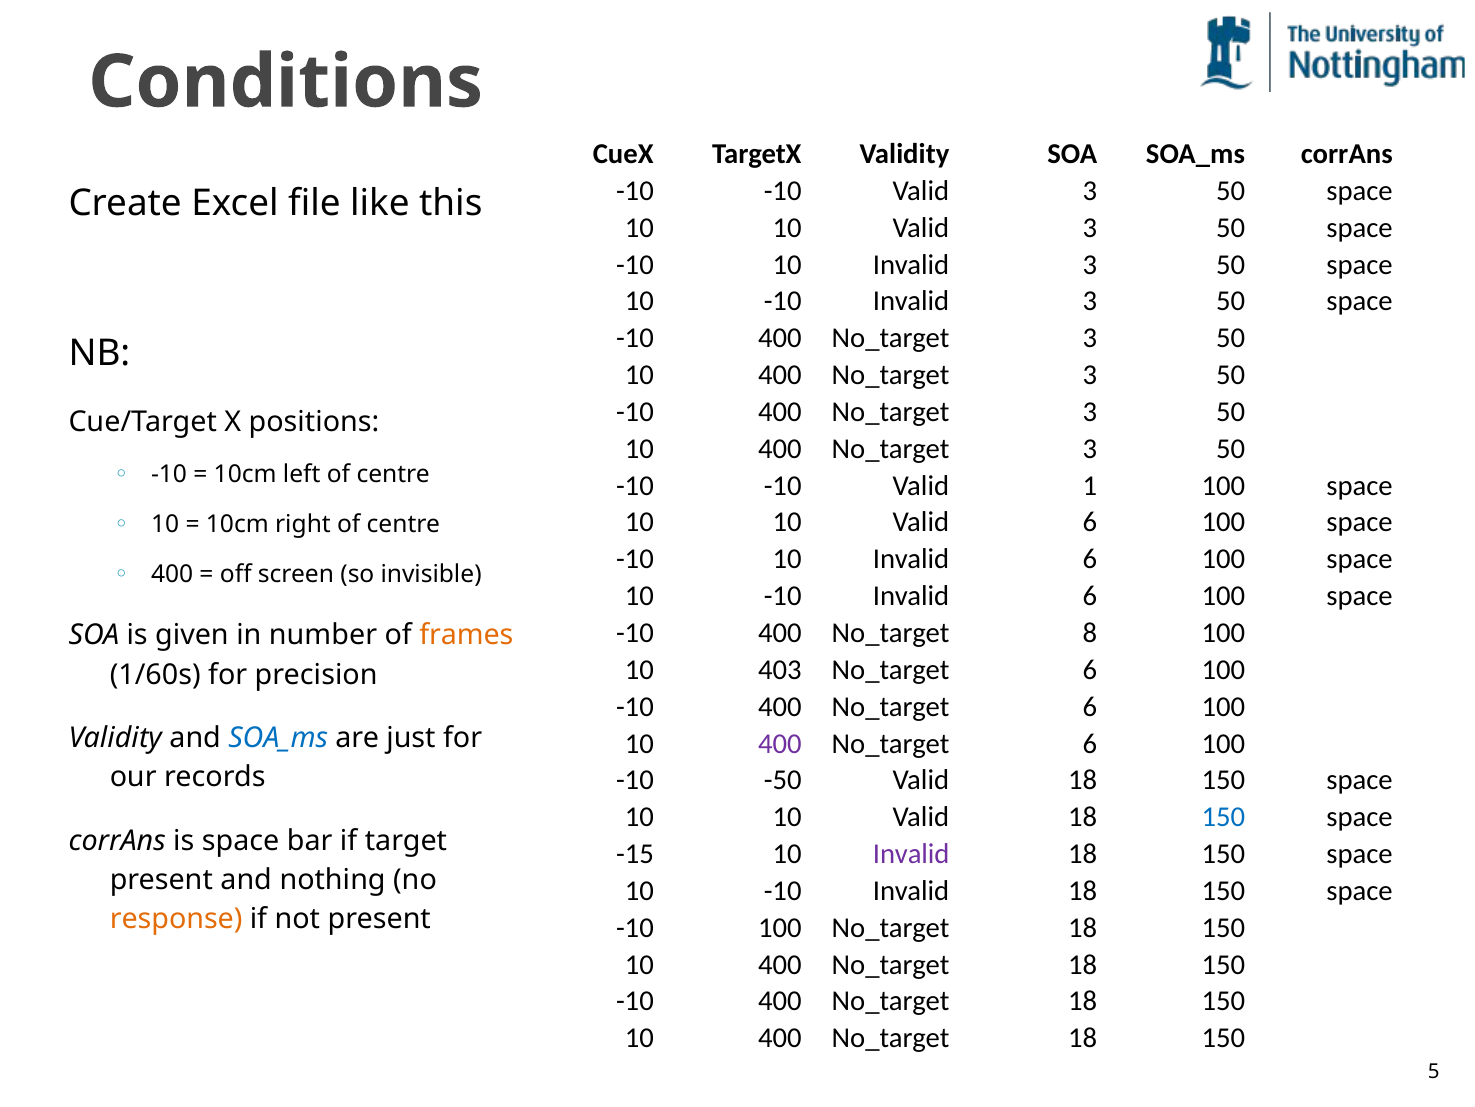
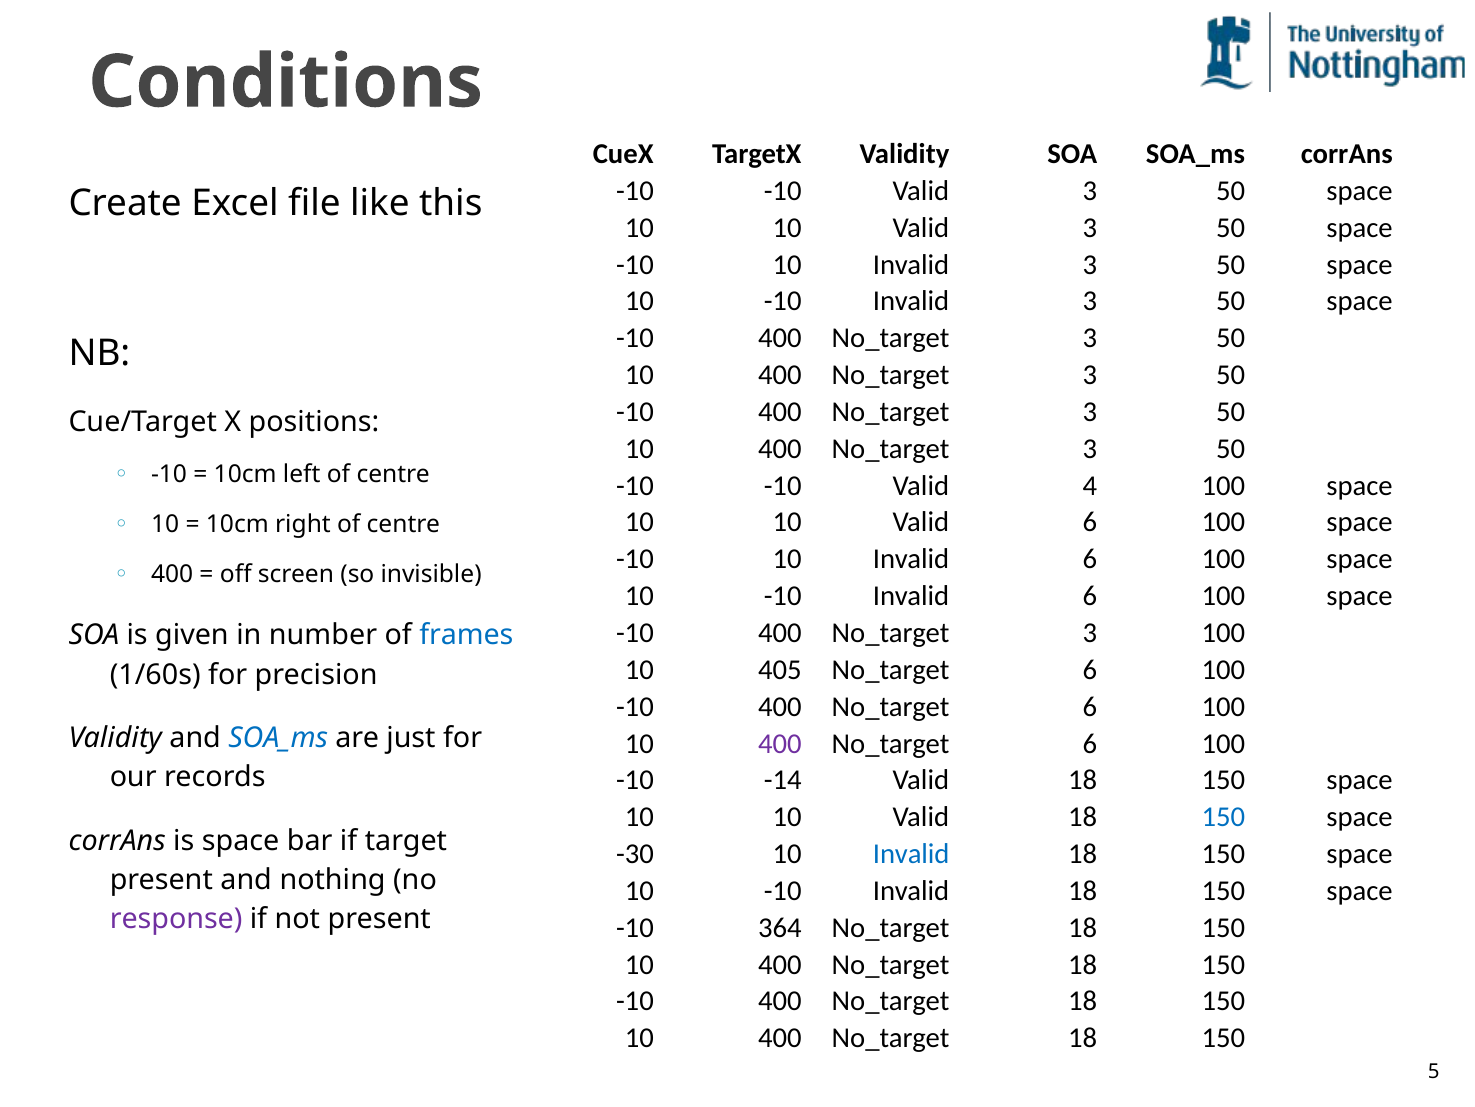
1: 1 -> 4 (1090, 485)
8: 8 -> 3 (1090, 633)
frames colour: orange -> blue (466, 635)
403: 403 -> 405 (780, 669)
-50: -50 -> -14 (783, 780)
-15: -15 -> -30 (635, 854)
Invalid colour: purple -> blue (911, 854)
response colour: orange -> purple (176, 919)
-10 100: 100 -> 364 (780, 927)
